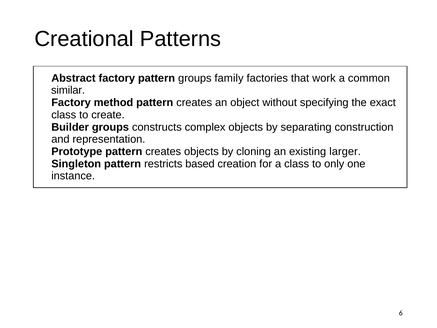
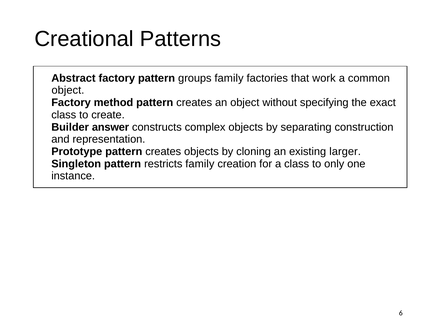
similar: similar -> object (68, 90)
Builder groups: groups -> answer (110, 127)
restricts based: based -> family (200, 164)
